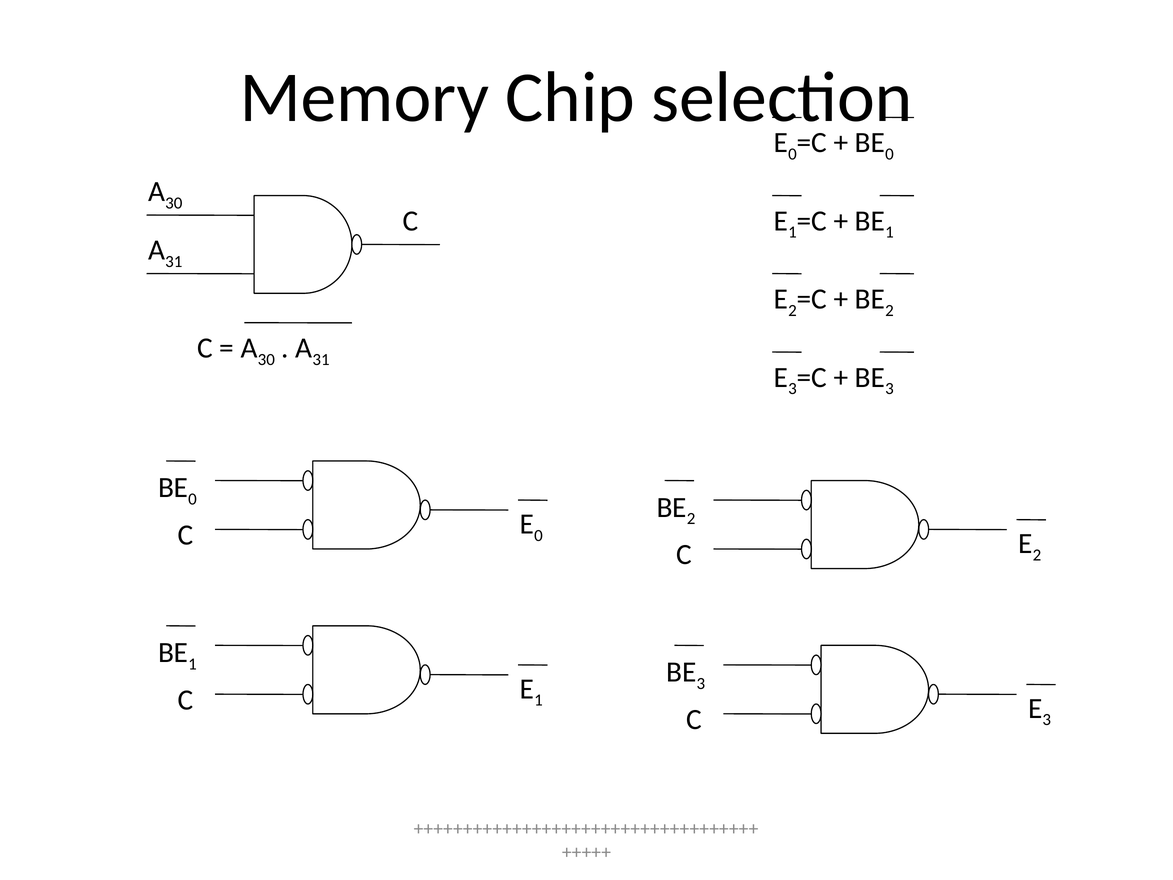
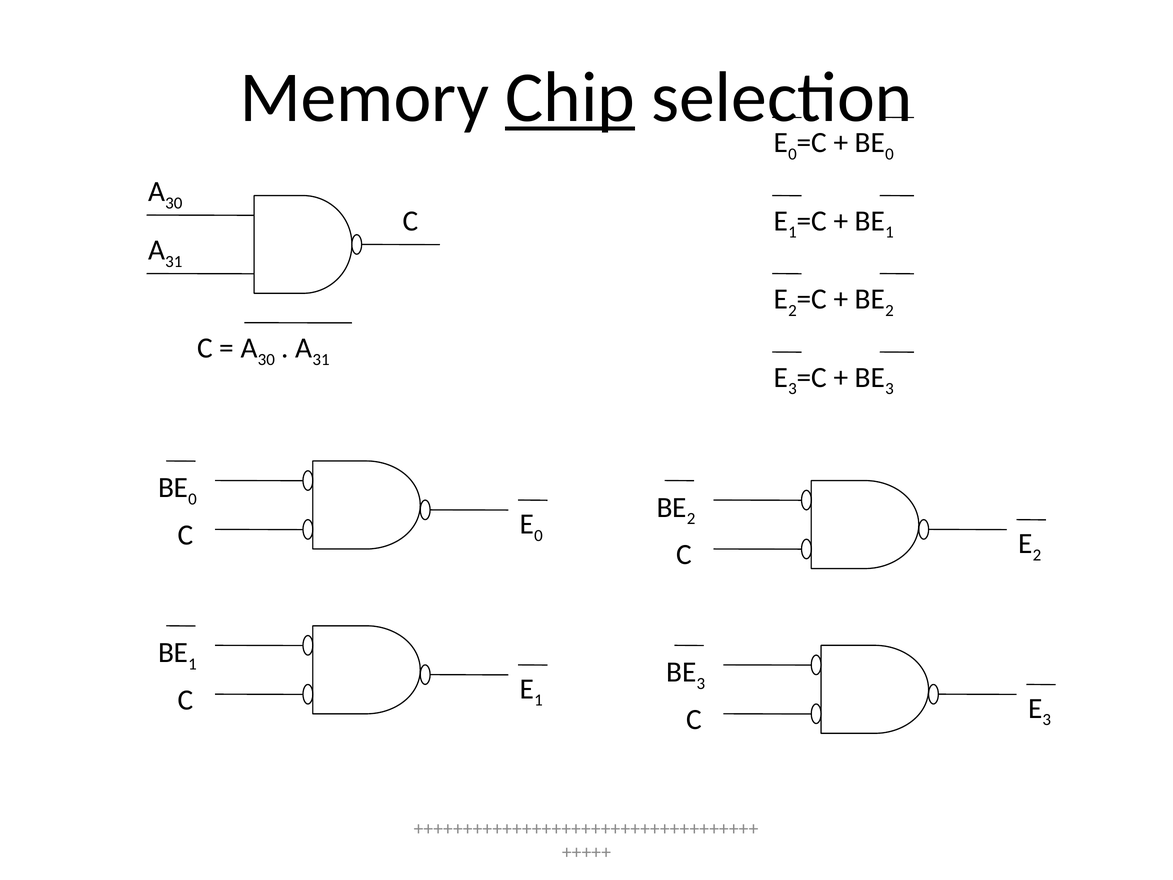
Chip underline: none -> present (570, 98)
